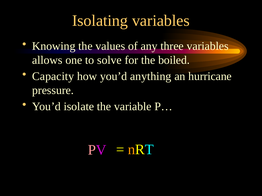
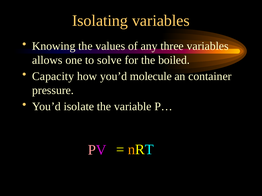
anything: anything -> molecule (151, 77)
hurricane: hurricane -> container (210, 77)
